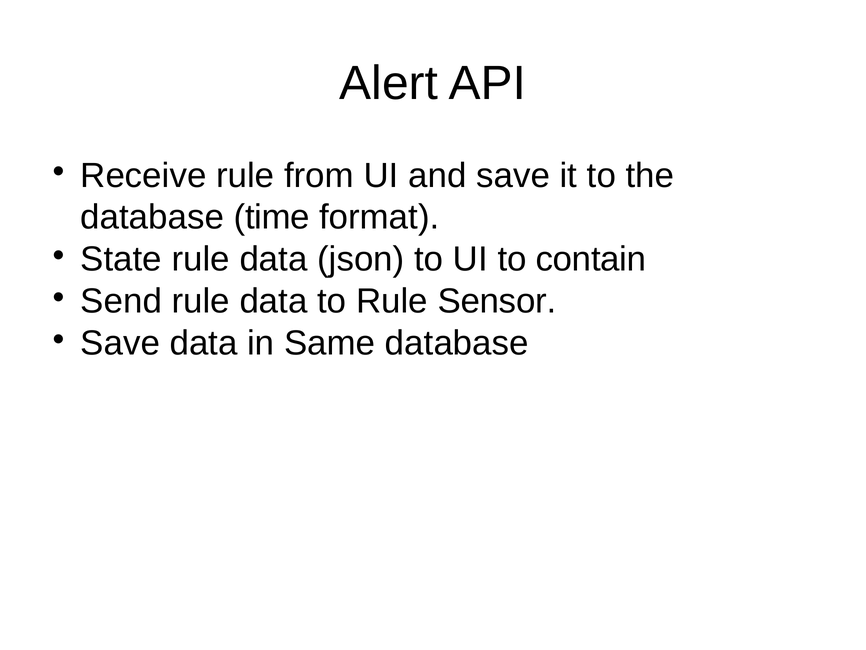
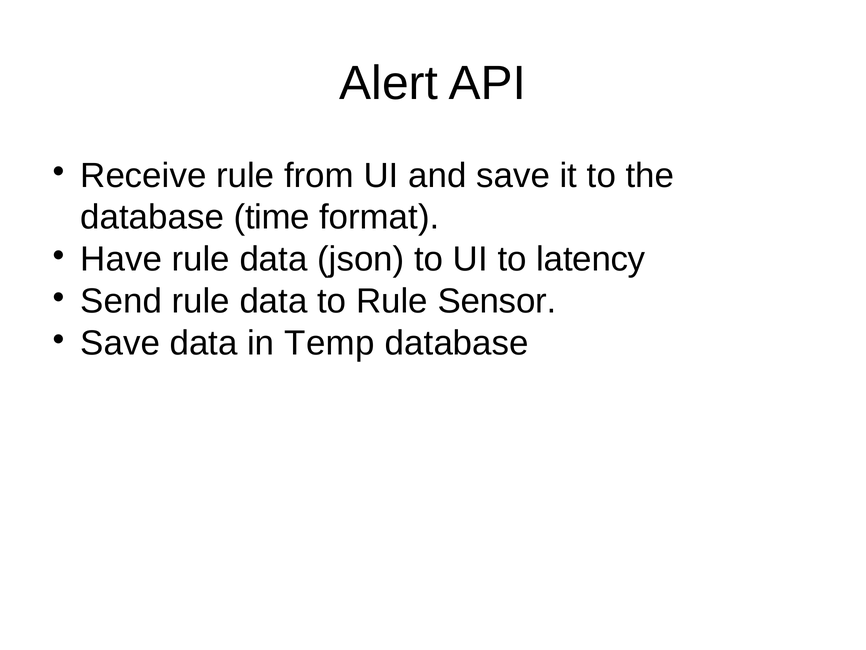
State: State -> Have (121, 259)
contain: contain -> latency (591, 259)
Same: Same -> Temp (330, 343)
